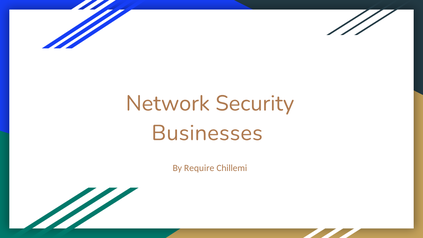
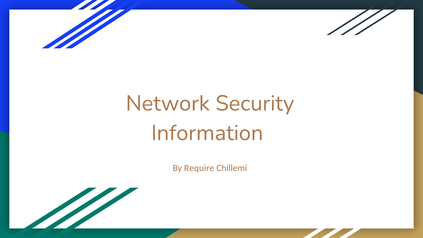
Businesses: Businesses -> Information (207, 133)
